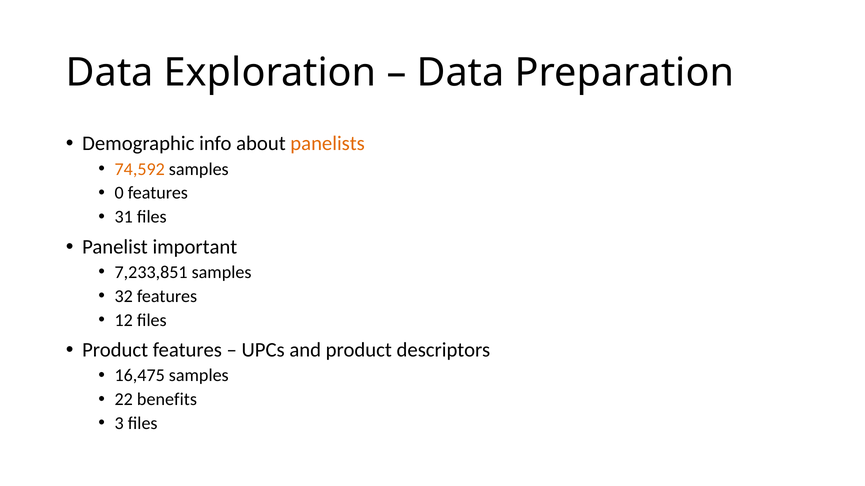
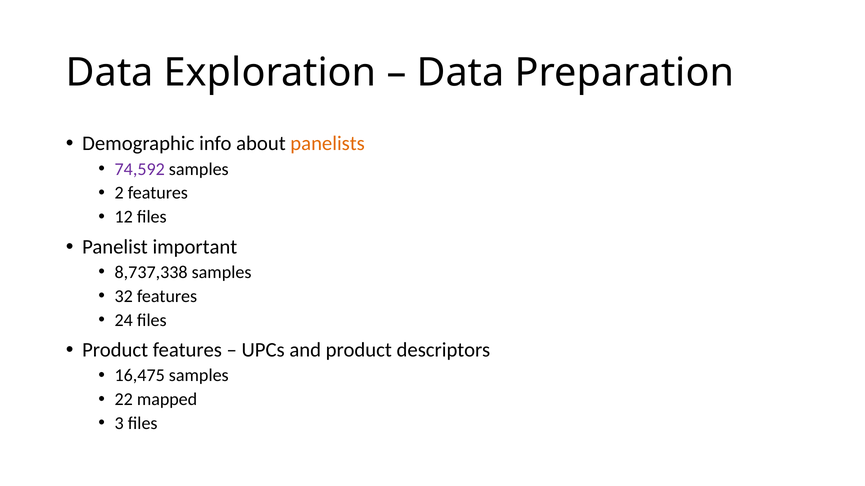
74,592 colour: orange -> purple (140, 169)
0: 0 -> 2 (119, 193)
31: 31 -> 12 (124, 217)
7,233,851: 7,233,851 -> 8,737,338 (151, 273)
12: 12 -> 24 (124, 320)
benefits: benefits -> mapped (167, 400)
